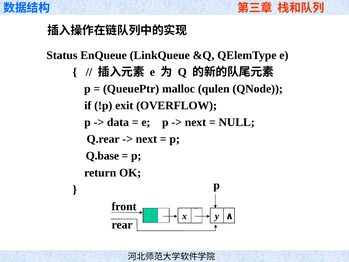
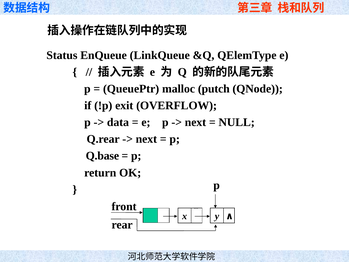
qulen: qulen -> putch (214, 89)
